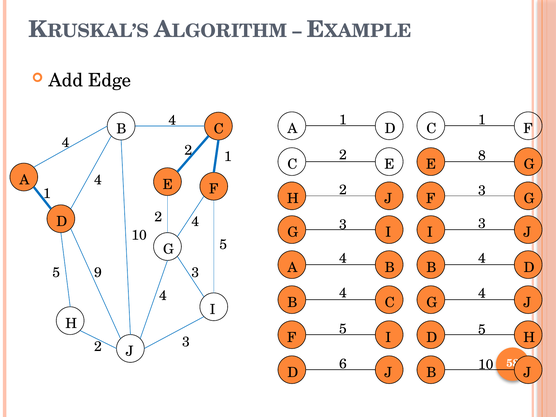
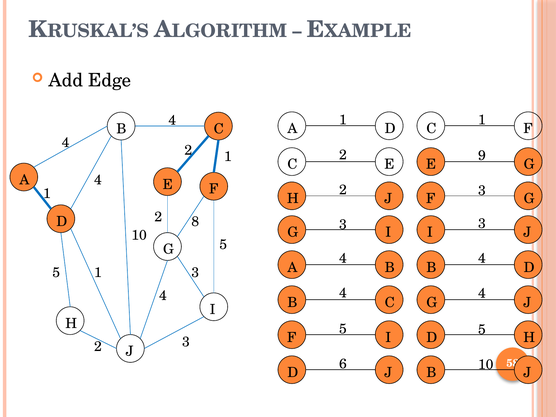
8: 8 -> 9 (482, 156)
2 4: 4 -> 8 (195, 222)
5 9: 9 -> 1 (98, 272)
